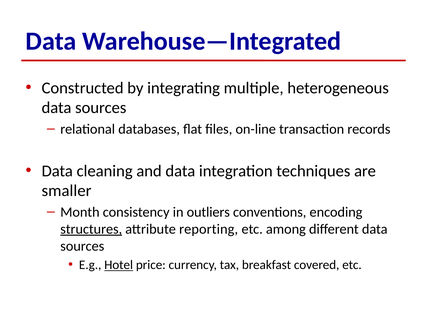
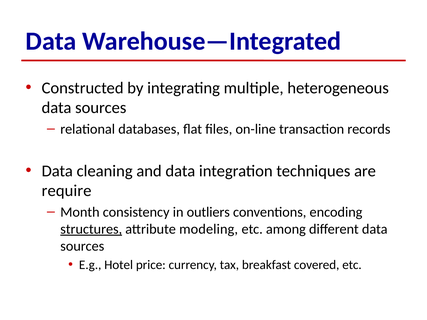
smaller: smaller -> require (67, 191)
reporting: reporting -> modeling (209, 229)
Hotel underline: present -> none (119, 265)
